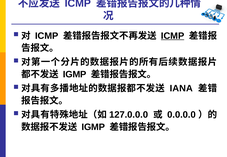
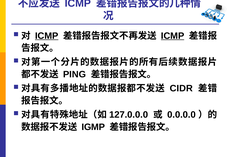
ICMP underline: none -> present (47, 36)
IGMP: IGMP -> PING (75, 74)
IANA: IANA -> CIDR (181, 88)
